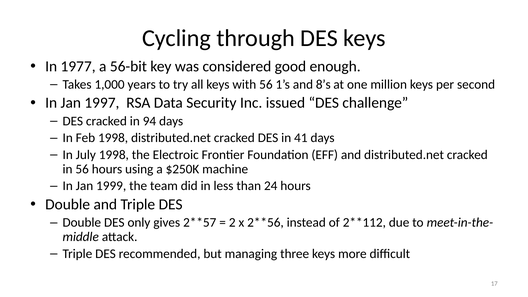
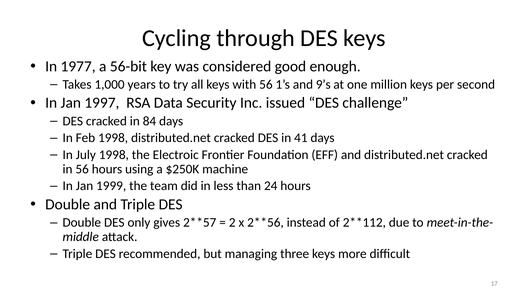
8’s: 8’s -> 9’s (323, 84)
94: 94 -> 84 (149, 121)
